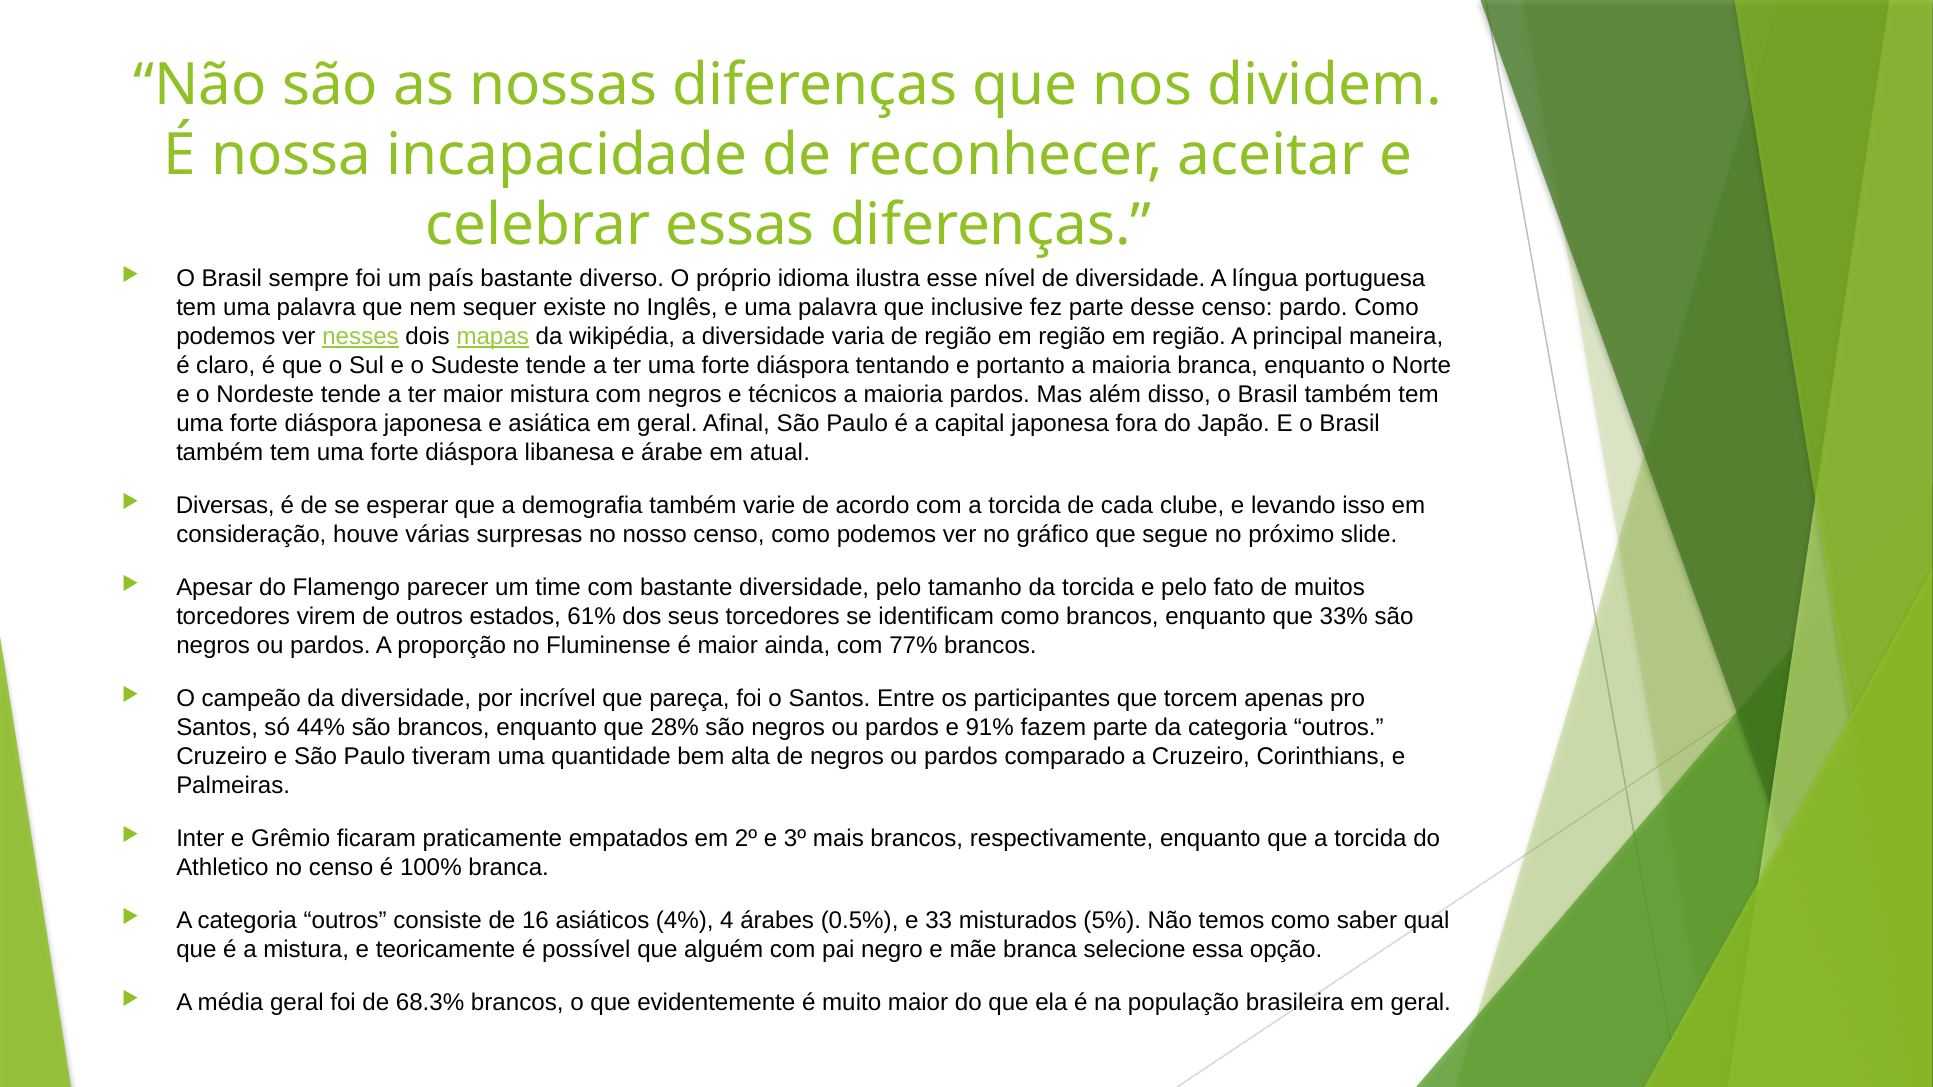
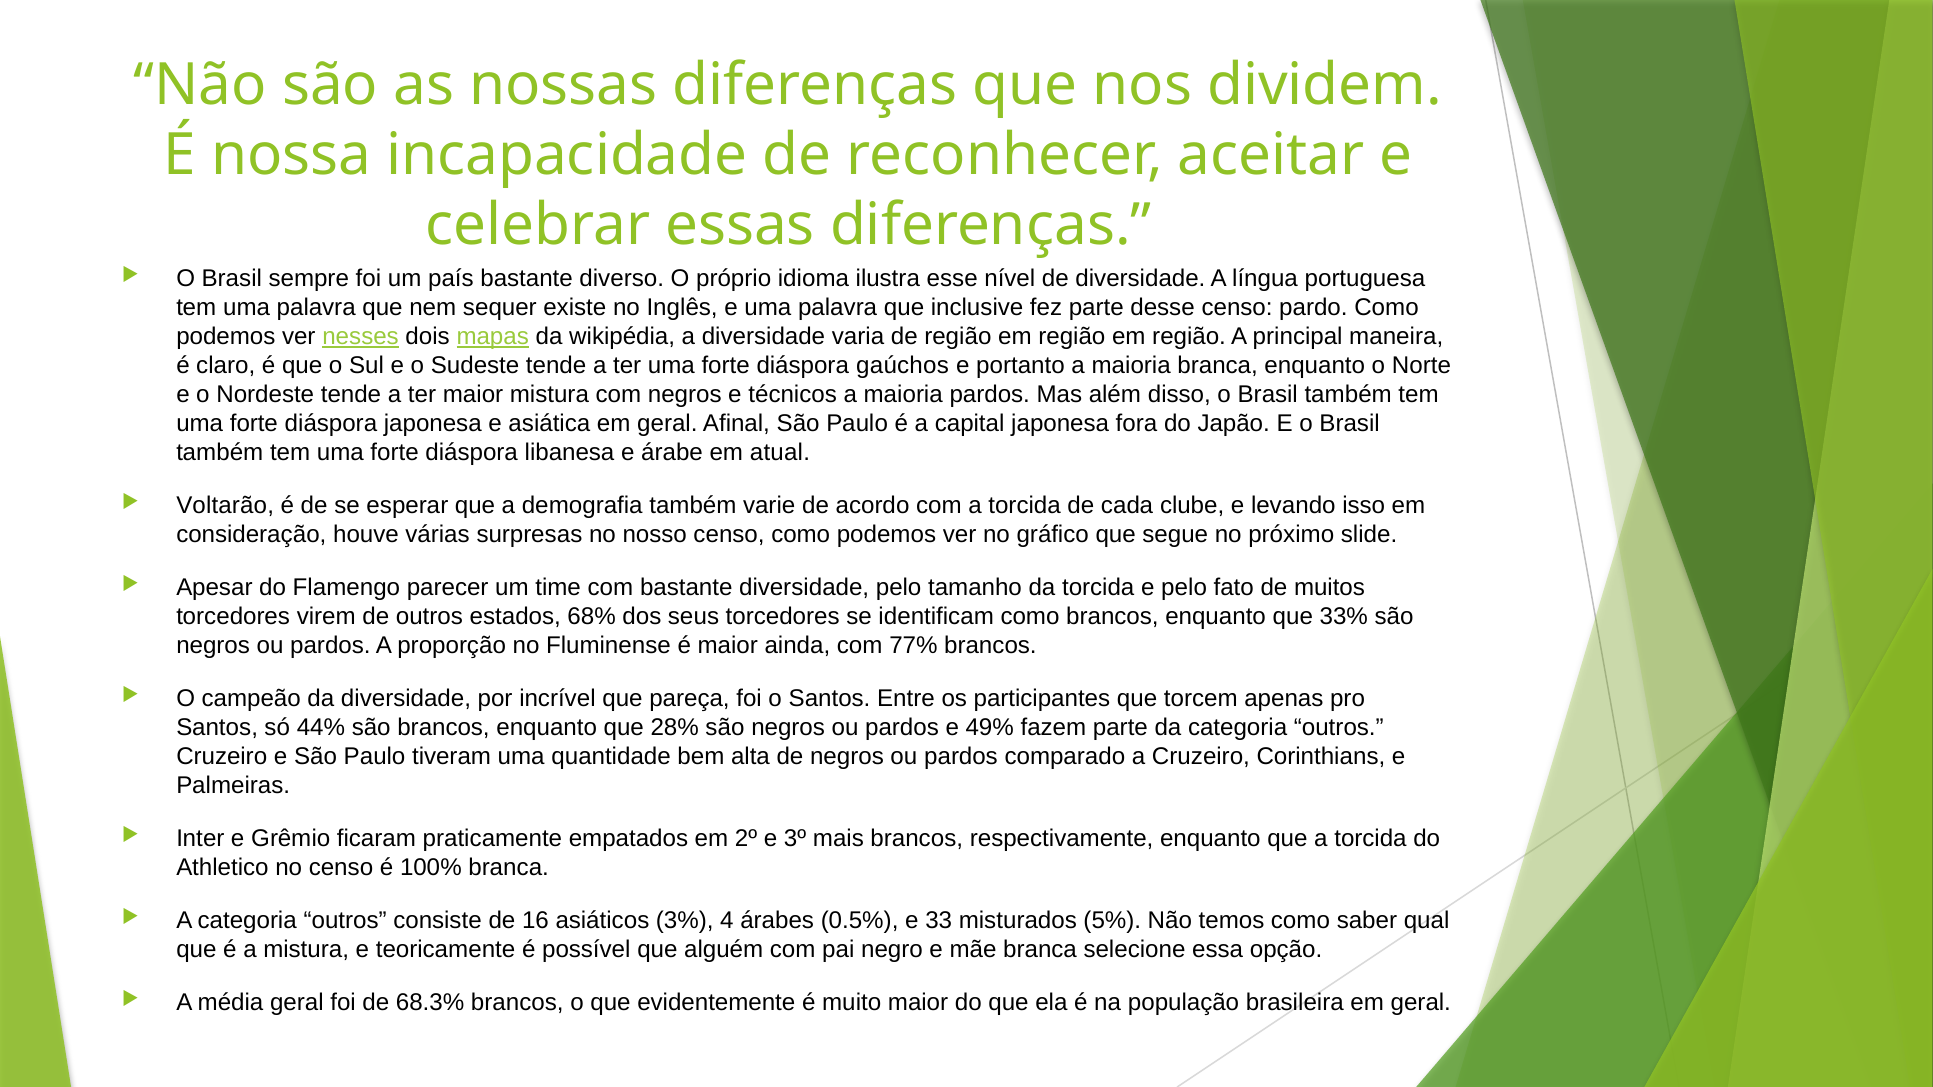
tentando: tentando -> gaúchos (903, 366)
Diversas: Diversas -> Voltarão (225, 506)
61%: 61% -> 68% (592, 617)
91%: 91% -> 49% (990, 728)
4%: 4% -> 3% (685, 921)
